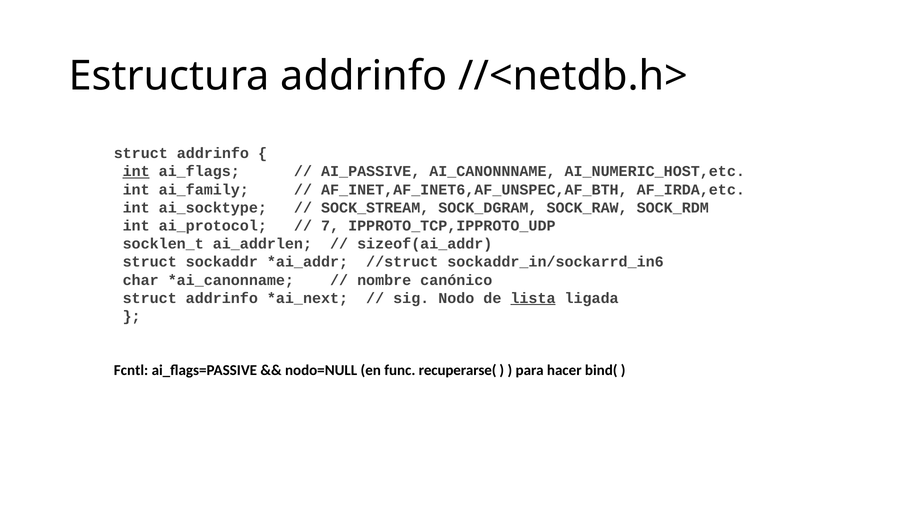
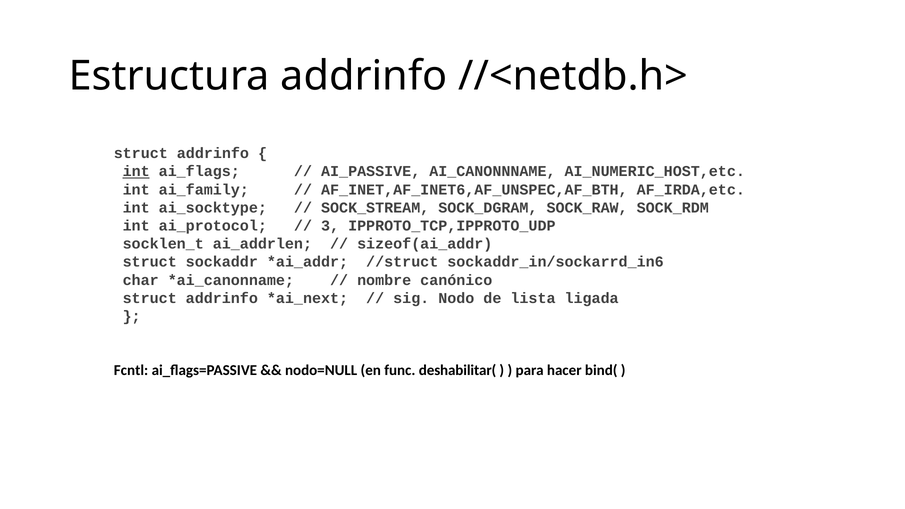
7: 7 -> 3 (330, 226)
lista underline: present -> none (533, 298)
recuperarse(: recuperarse( -> deshabilitar( (458, 371)
